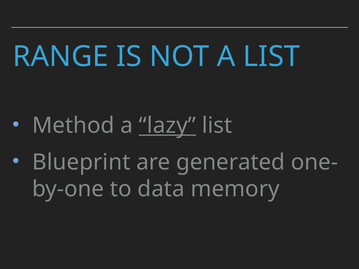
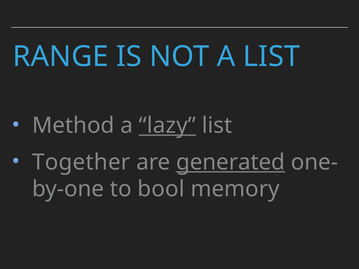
Blueprint: Blueprint -> Together (81, 162)
generated underline: none -> present (231, 162)
data: data -> bool (161, 189)
